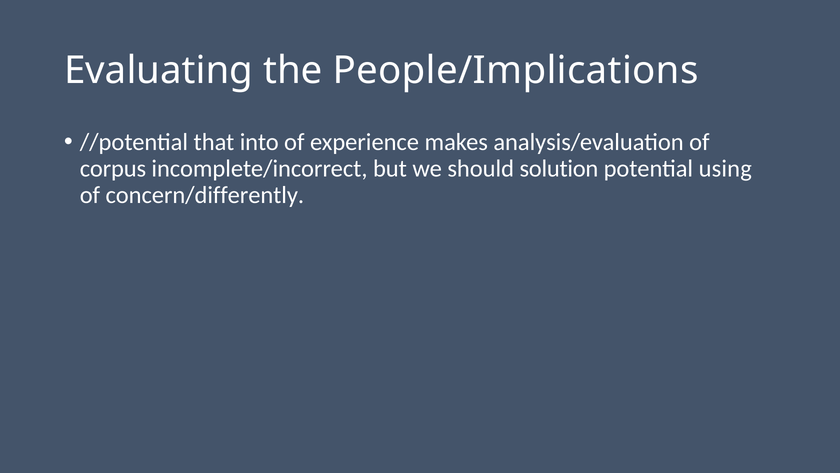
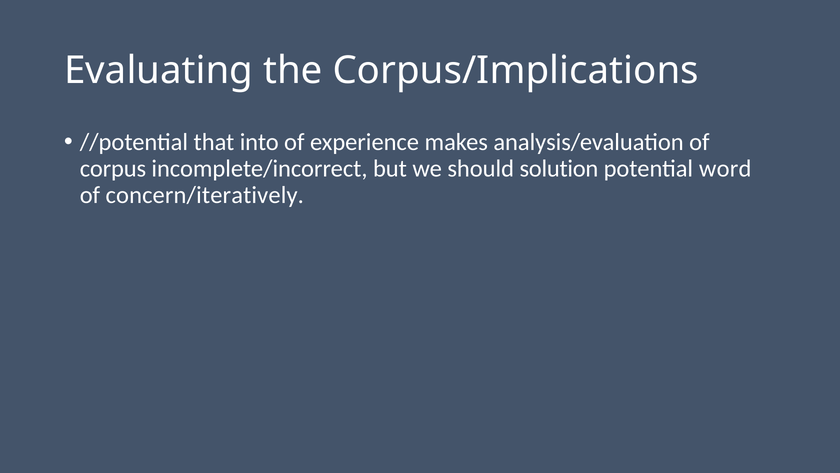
People/Implications: People/Implications -> Corpus/Implications (516, 71)
using: using -> word (725, 168)
concern/differently: concern/differently -> concern/iteratively (205, 195)
